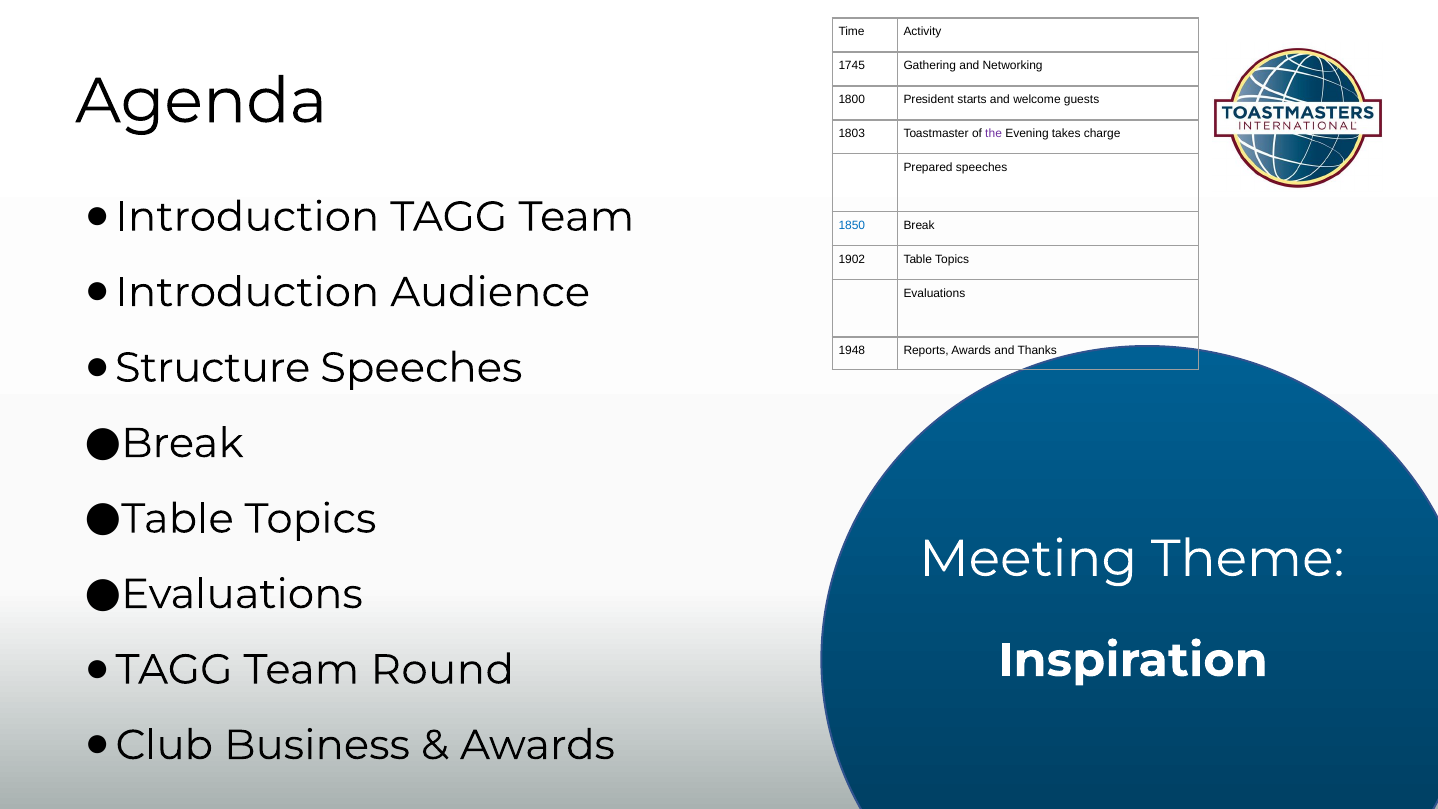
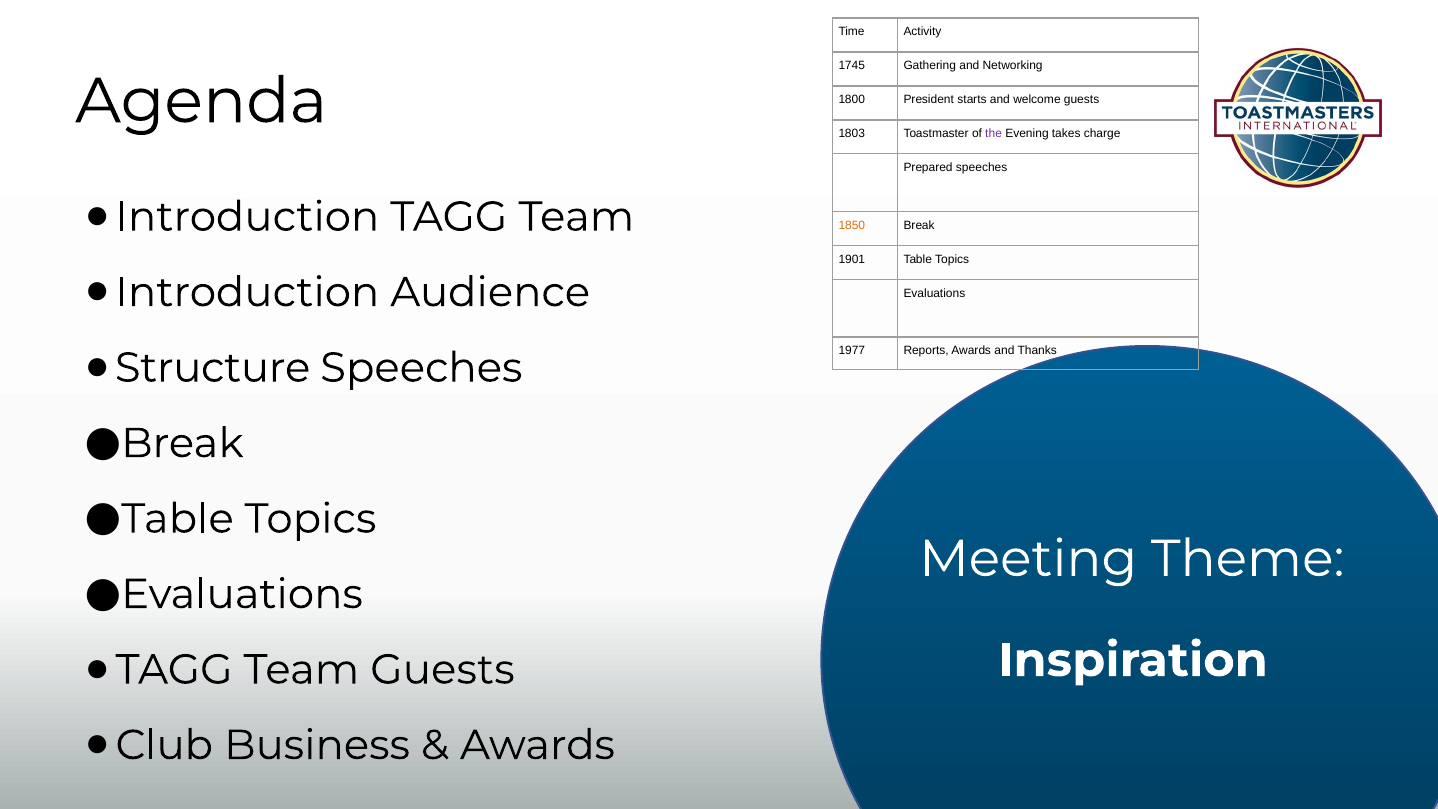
1850 colour: blue -> orange (852, 225)
1902: 1902 -> 1901 (852, 259)
1948: 1948 -> 1977 (852, 351)
Team Round: Round -> Guests (442, 670)
